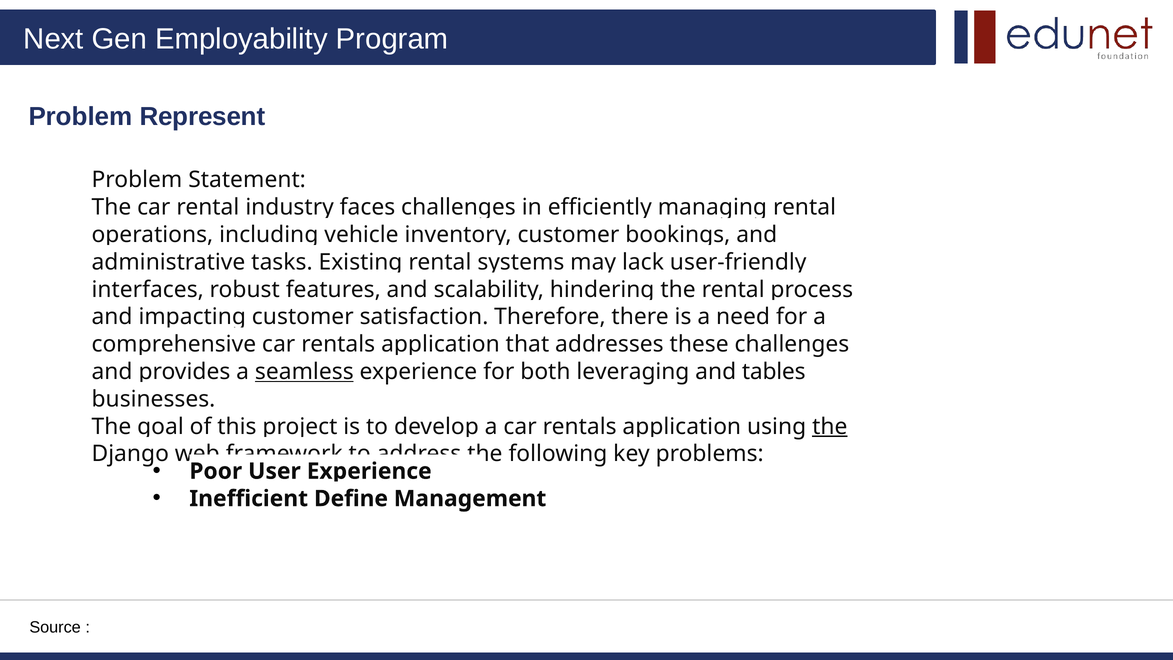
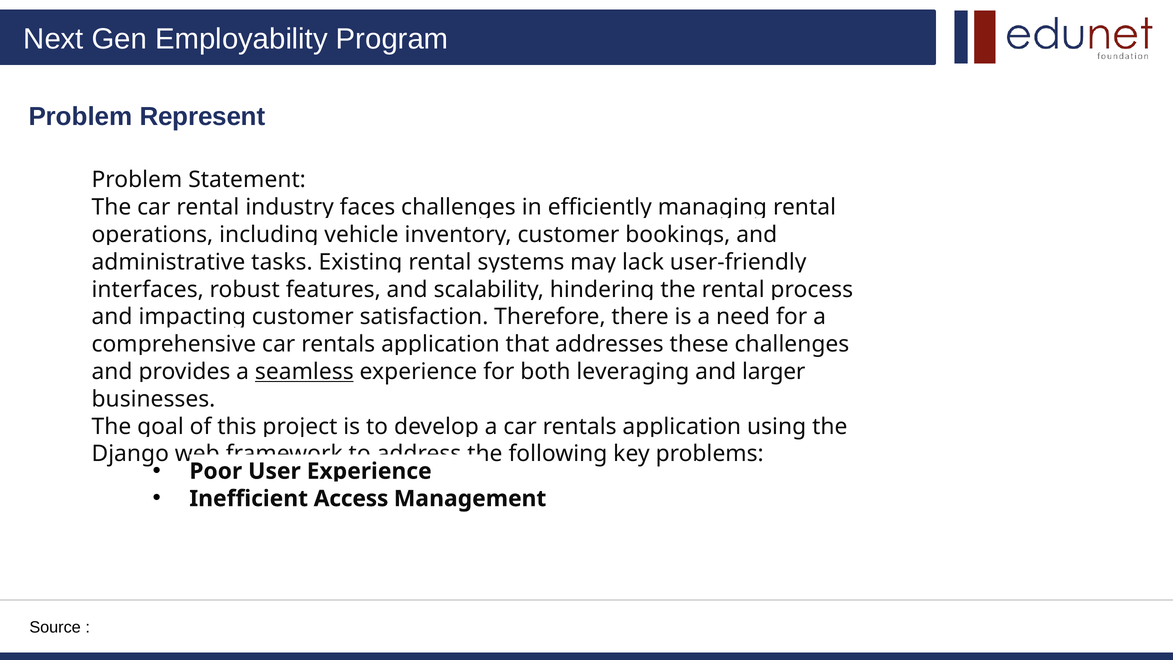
tables: tables -> larger (774, 372)
the underline: present -> none (830, 426)
Define: Define -> Access (351, 499)
